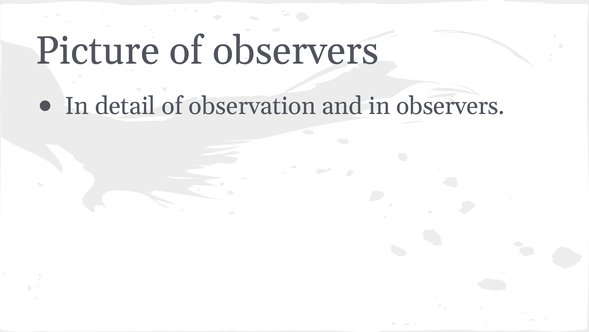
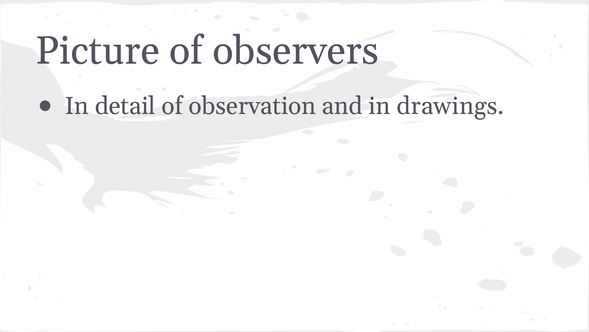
in observers: observers -> drawings (450, 106)
